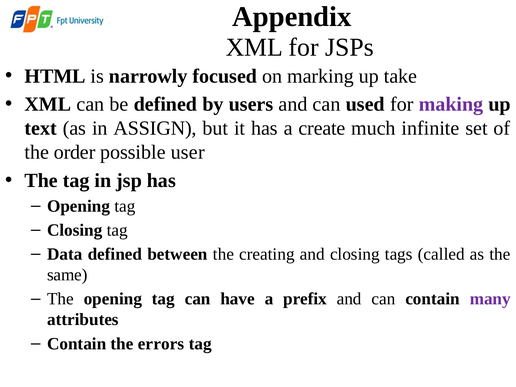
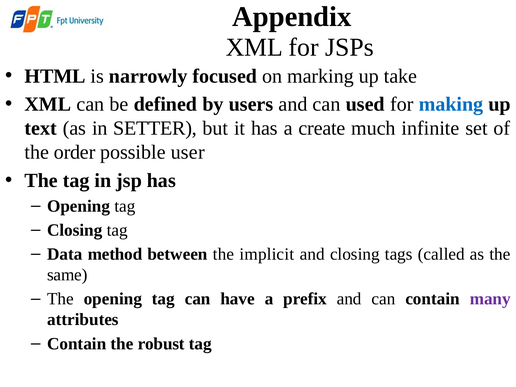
making colour: purple -> blue (451, 104)
ASSIGN: ASSIGN -> SETTER (155, 128)
Data defined: defined -> method (115, 254)
creating: creating -> implicit (267, 254)
errors: errors -> robust (161, 344)
